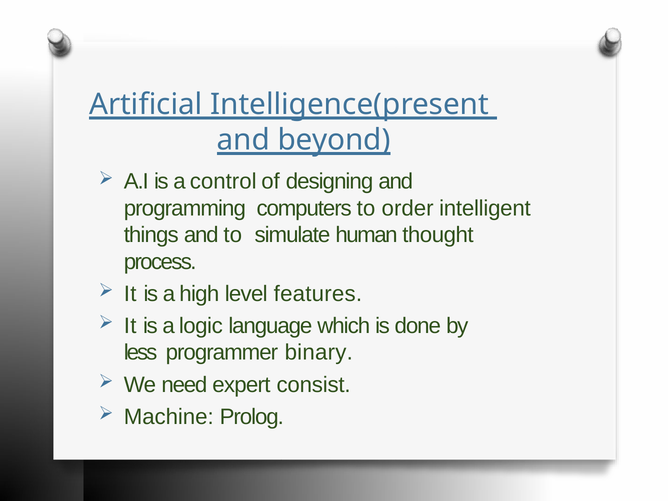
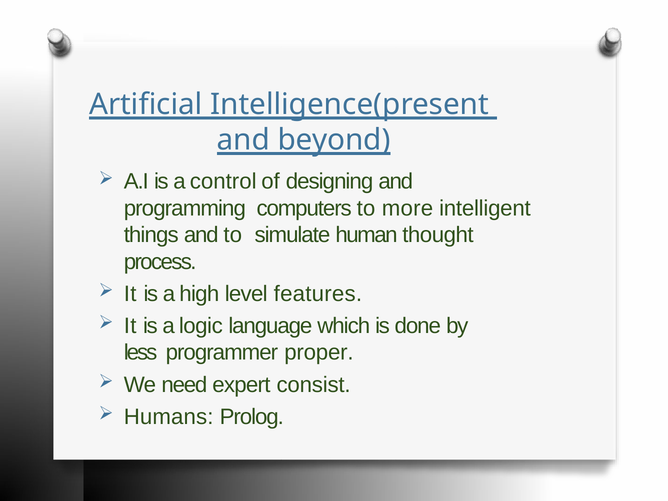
order: order -> more (408, 208)
binary: binary -> proper (319, 353)
Machine: Machine -> Humans (169, 417)
